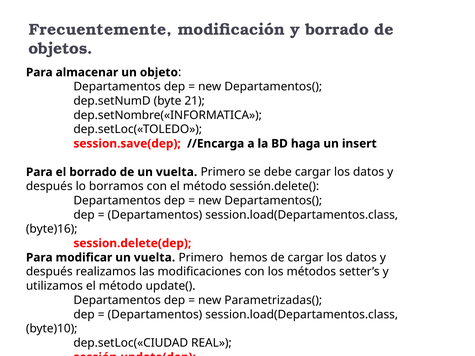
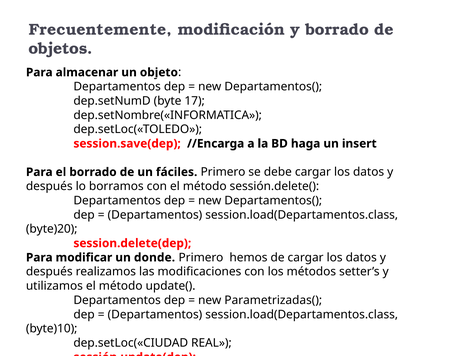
21: 21 -> 17 (195, 101)
de un vuelta: vuelta -> fáciles (177, 172)
byte)16: byte)16 -> byte)20 (52, 229)
modificar un vuelta: vuelta -> donde (155, 258)
